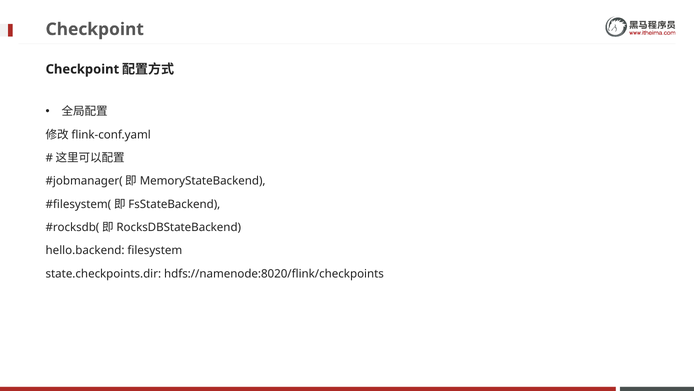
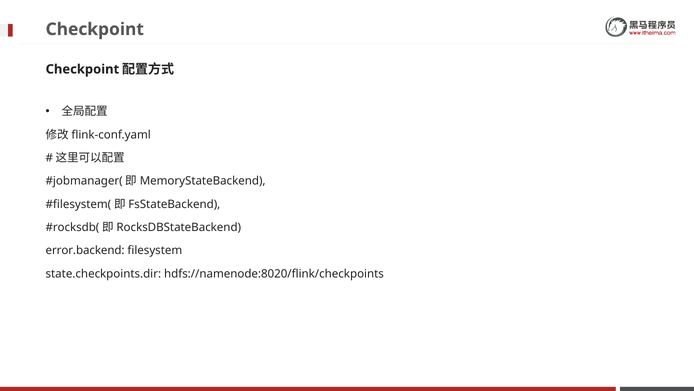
hello.backend: hello.backend -> error.backend (85, 250)
